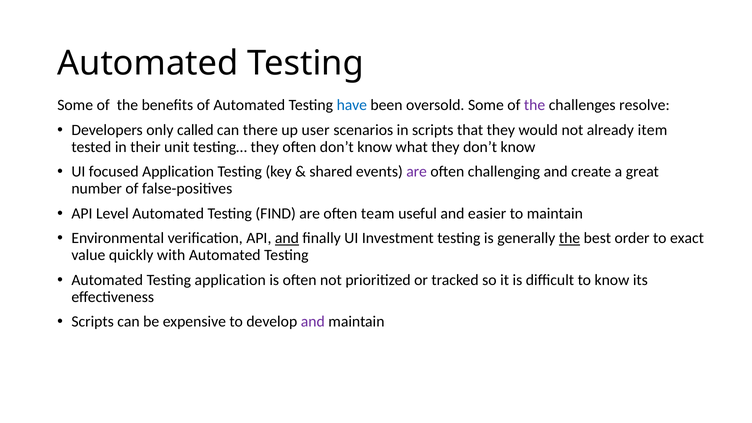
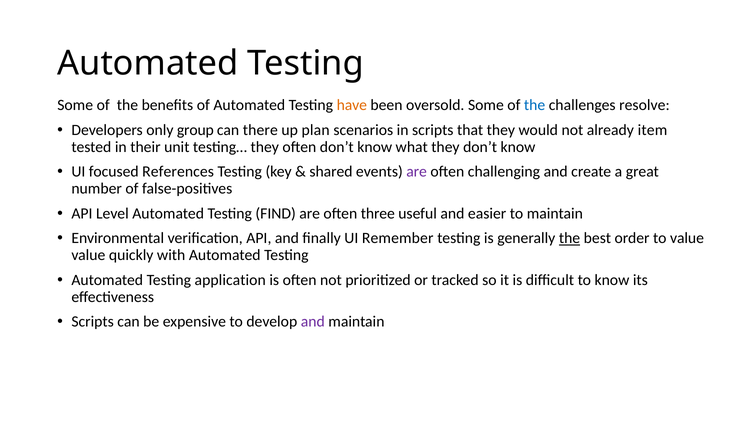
have colour: blue -> orange (352, 105)
the colour: purple -> blue (535, 105)
called: called -> group (195, 130)
user: user -> plan (316, 130)
focused Application: Application -> References (178, 172)
team: team -> three (378, 214)
and underline: present -> none (287, 238)
Investment: Investment -> Remember (398, 238)
to exact: exact -> value (687, 238)
